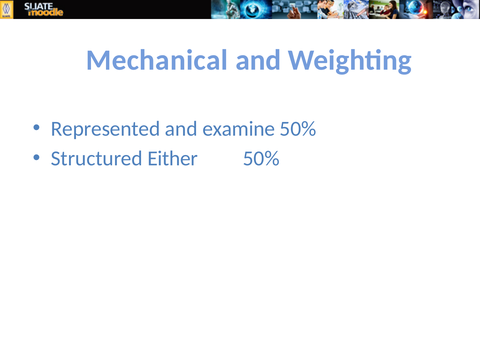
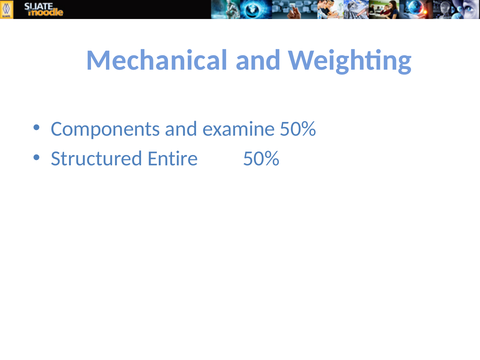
Represented: Represented -> Components (106, 129)
Either: Either -> Entire (173, 159)
